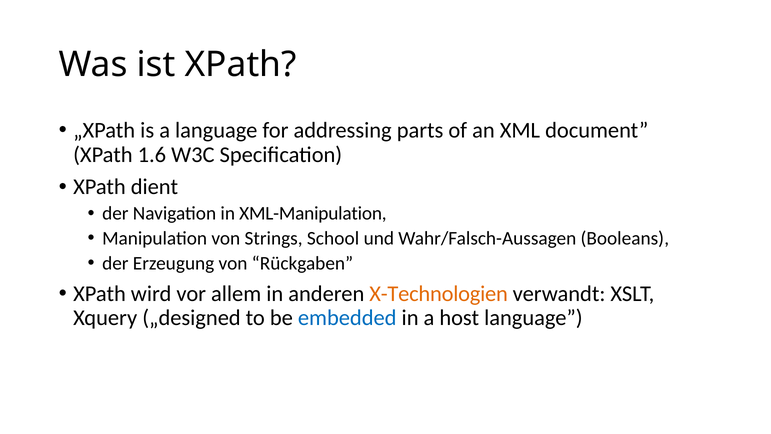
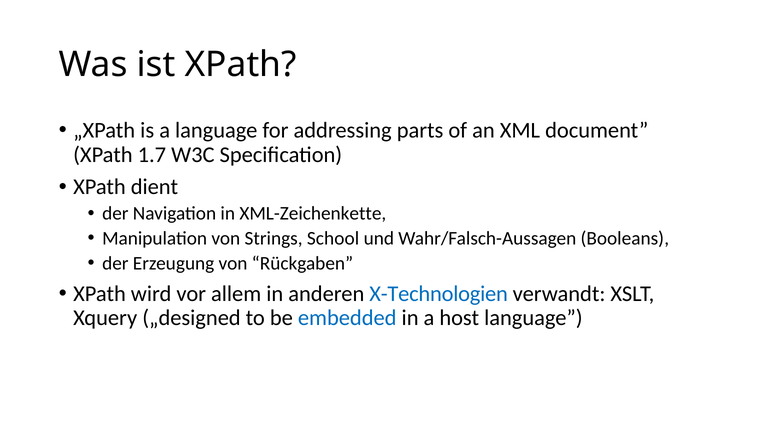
1.6: 1.6 -> 1.7 (152, 155)
XML-Manipulation: XML-Manipulation -> XML-Zeichenkette (313, 213)
X-Technologien colour: orange -> blue (439, 294)
